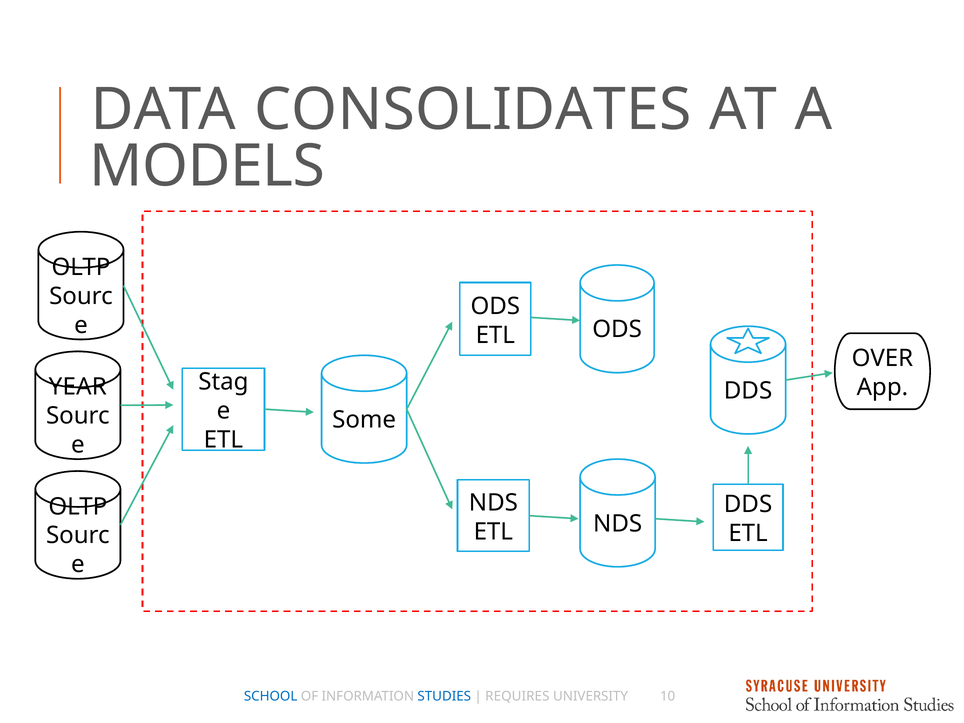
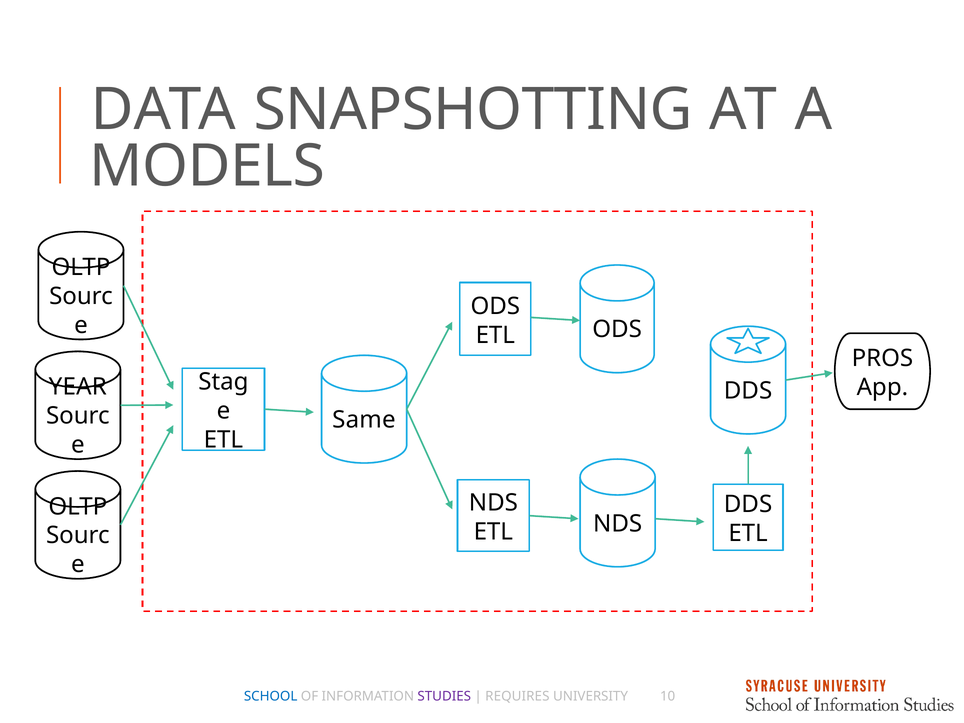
CONSOLIDATES: CONSOLIDATES -> SNAPSHOTTING (473, 110)
OVER: OVER -> PROS (882, 358)
Some: Some -> Same (364, 420)
STUDIES colour: blue -> purple (444, 696)
